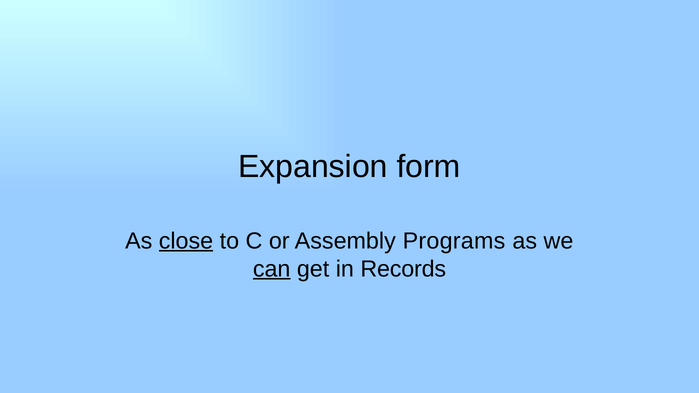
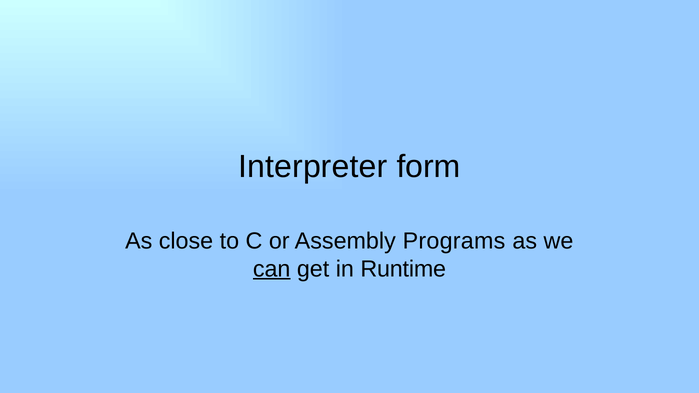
Expansion: Expansion -> Interpreter (313, 167)
close underline: present -> none (186, 241)
Records: Records -> Runtime (403, 269)
